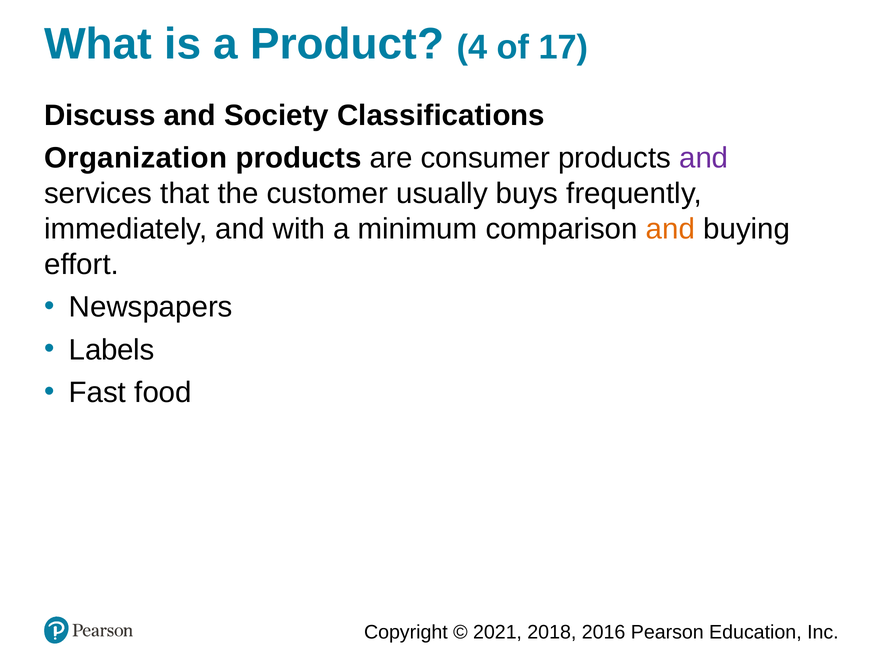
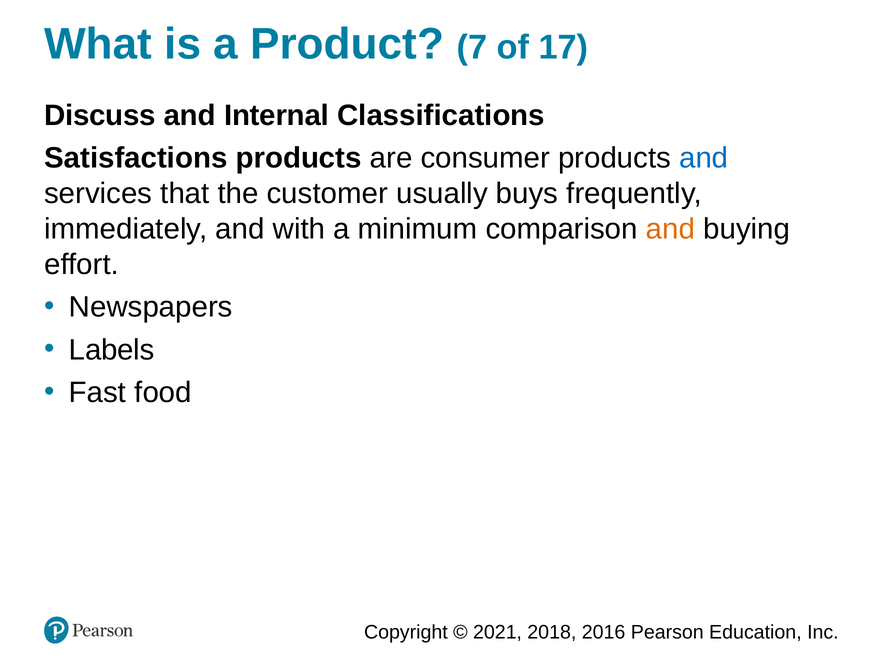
4: 4 -> 7 (472, 47)
Society: Society -> Internal (277, 116)
Organization: Organization -> Satisfactions (136, 158)
and colour: purple -> blue (704, 158)
